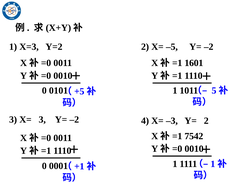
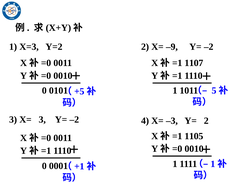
–5: –5 -> –9 (172, 47)
1601: 1601 -> 1107 (194, 63)
7542: 7542 -> 1105 (194, 136)
